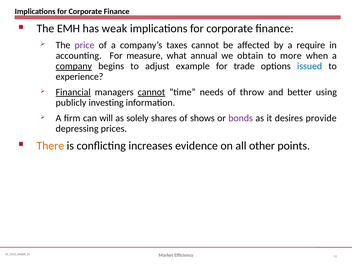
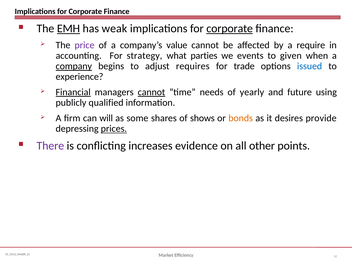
EMH underline: none -> present (68, 29)
corporate underline: none -> present (230, 29)
taxes: taxes -> value (177, 45)
measure: measure -> strategy (145, 56)
annual: annual -> parties (204, 56)
obtain: obtain -> events (250, 56)
more: more -> given (291, 56)
example: example -> requires (193, 66)
throw: throw -> yearly (252, 92)
better: better -> future (300, 92)
investing: investing -> qualified (106, 103)
solely: solely -> some (137, 118)
bonds colour: purple -> orange (241, 118)
prices underline: none -> present (114, 129)
There colour: orange -> purple (50, 146)
